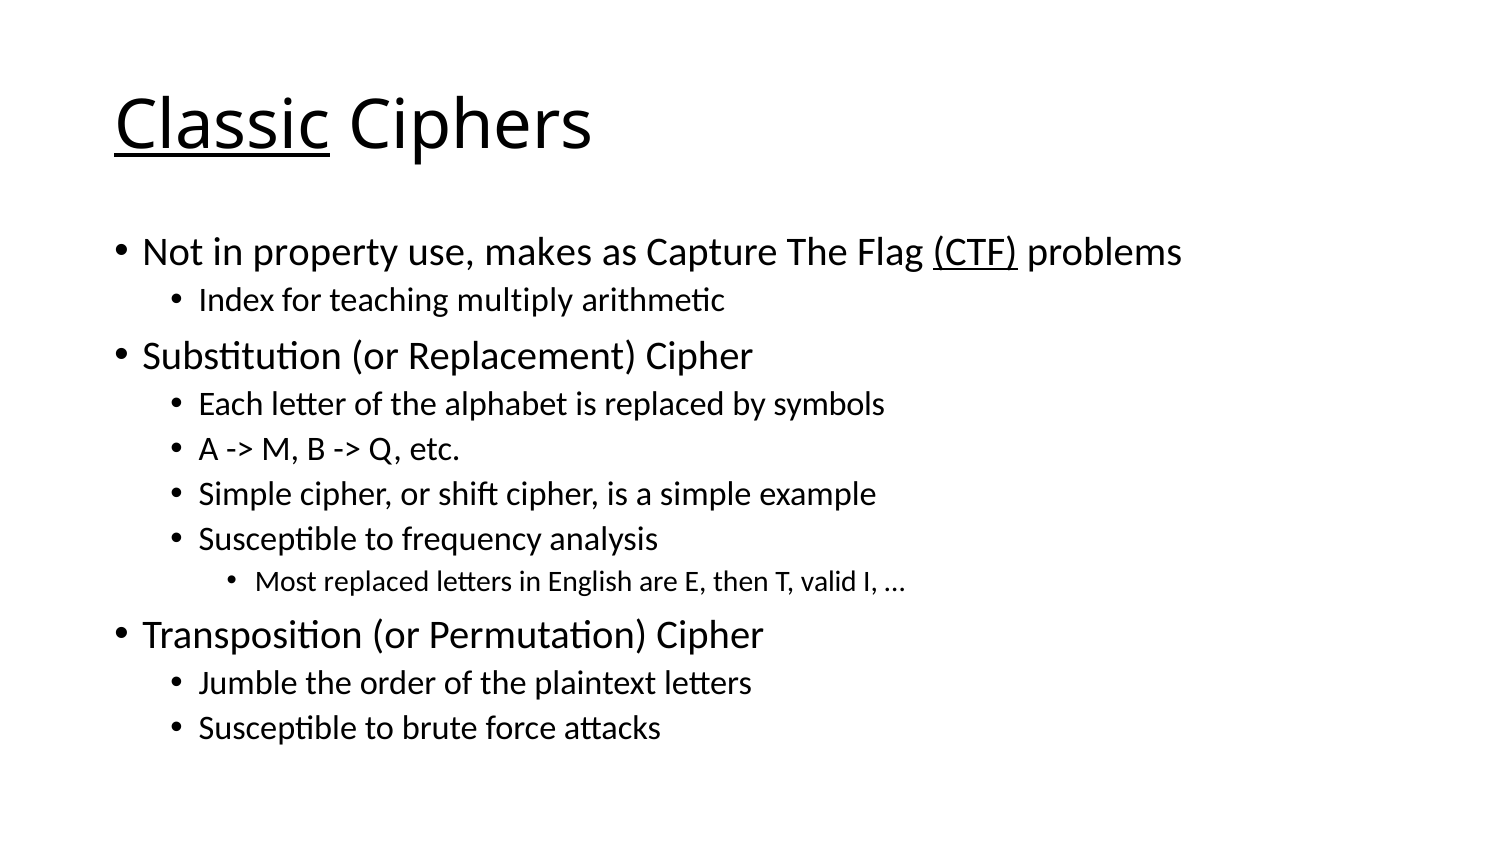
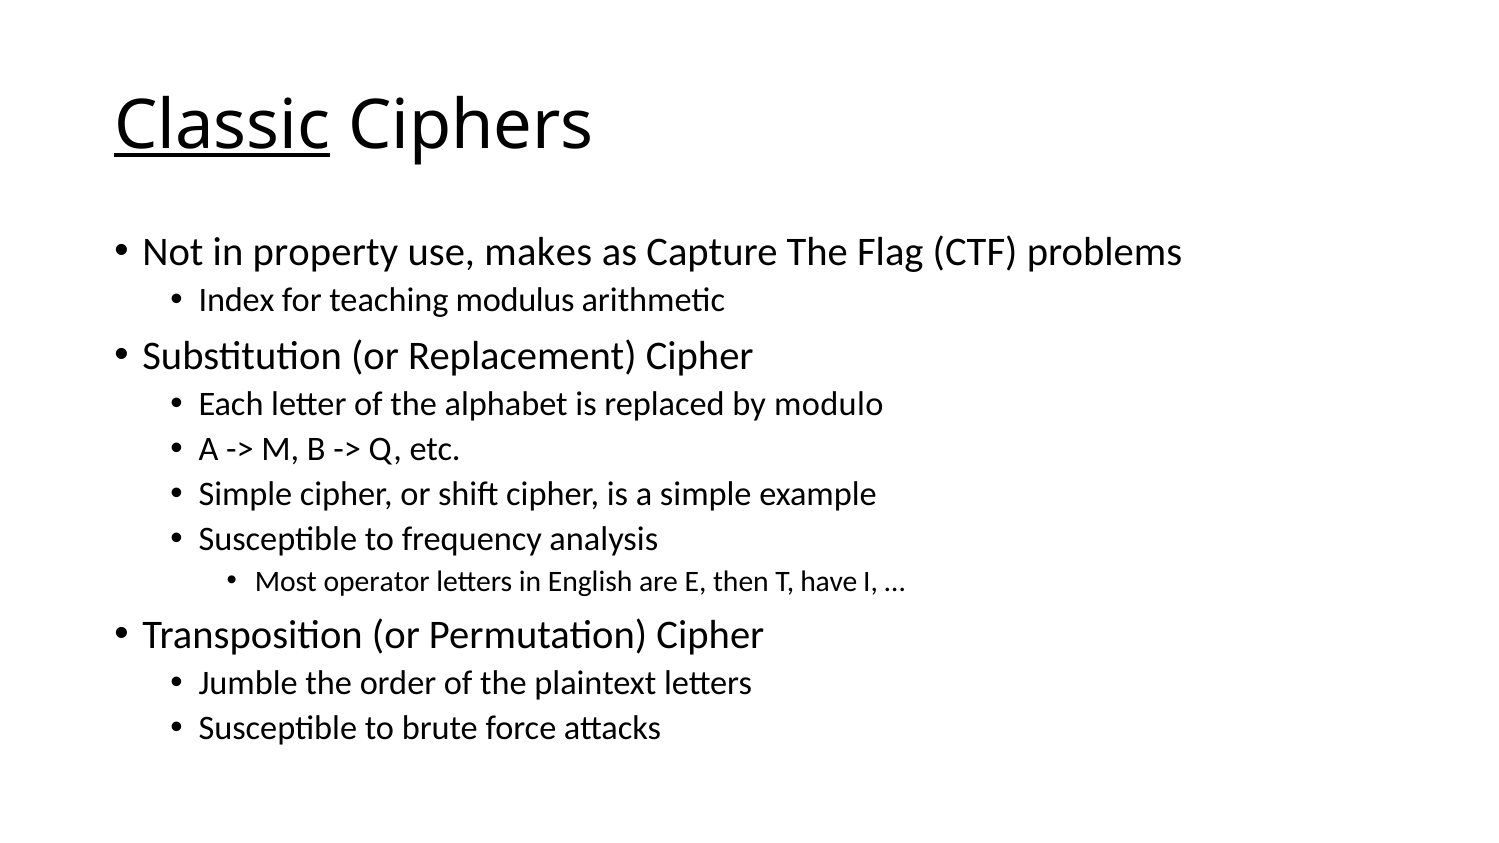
CTF underline: present -> none (975, 252)
multiply: multiply -> modulus (515, 300)
symbols: symbols -> modulo (829, 404)
Most replaced: replaced -> operator (377, 581)
valid: valid -> have (829, 581)
